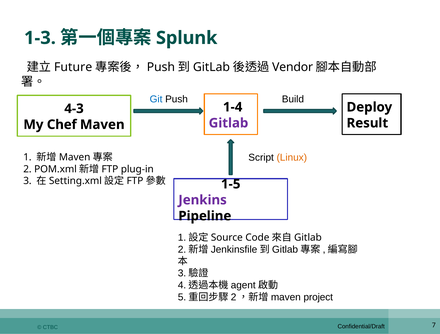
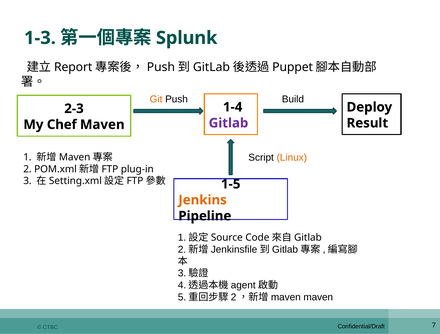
Future: Future -> Report (73, 67)
Vendor: Vendor -> Puppet (293, 67)
Git colour: blue -> orange (156, 99)
4-3: 4-3 -> 2-3 (74, 109)
Jenkins colour: purple -> orange (203, 200)
project: project -> maven (318, 297)
